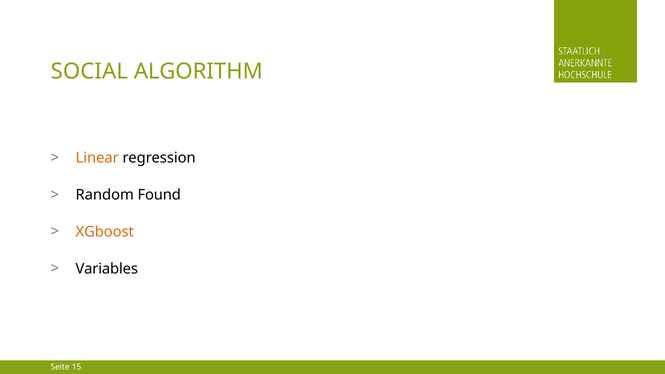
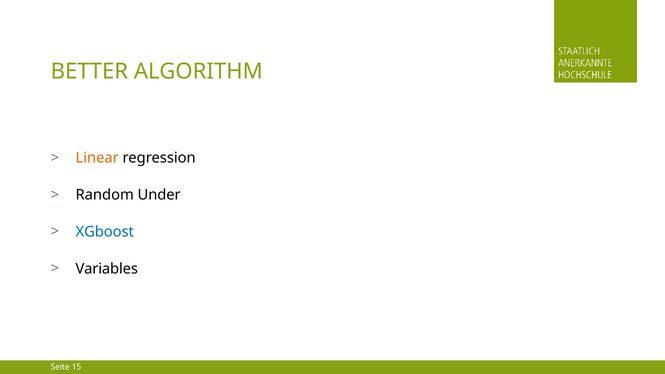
SOCIAL: SOCIAL -> BETTER (89, 71)
Found: Found -> Under (159, 195)
XGboost colour: orange -> blue (105, 232)
